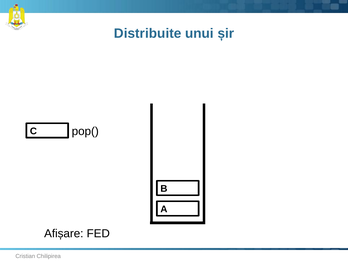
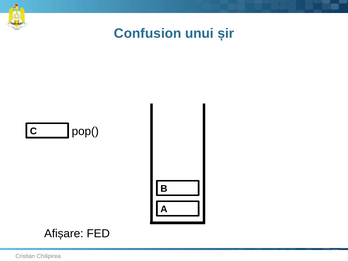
Distribuite: Distribuite -> Confusion (148, 33)
